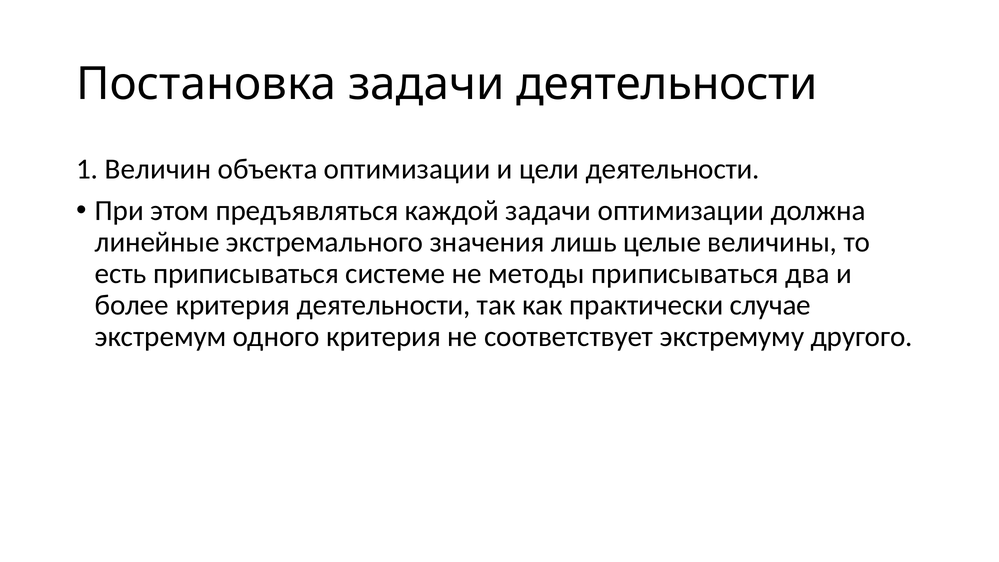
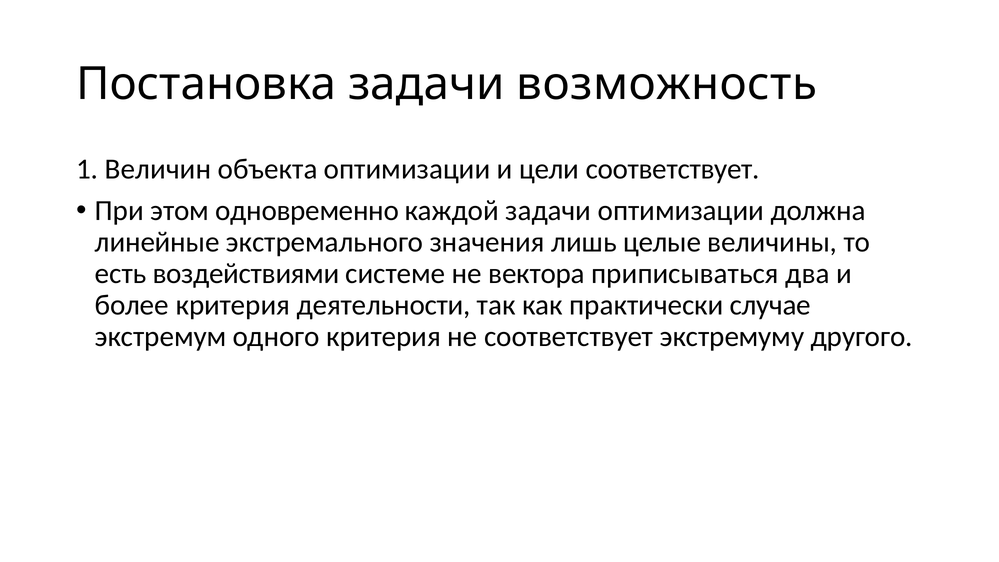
задачи деятельности: деятельности -> возможность (667, 84)
цели деятельности: деятельности -> соответствует (673, 169)
предъявляться: предъявляться -> одновременно (307, 211)
есть приписываться: приписываться -> воздействиями (246, 274)
методы: методы -> вектора (537, 274)
